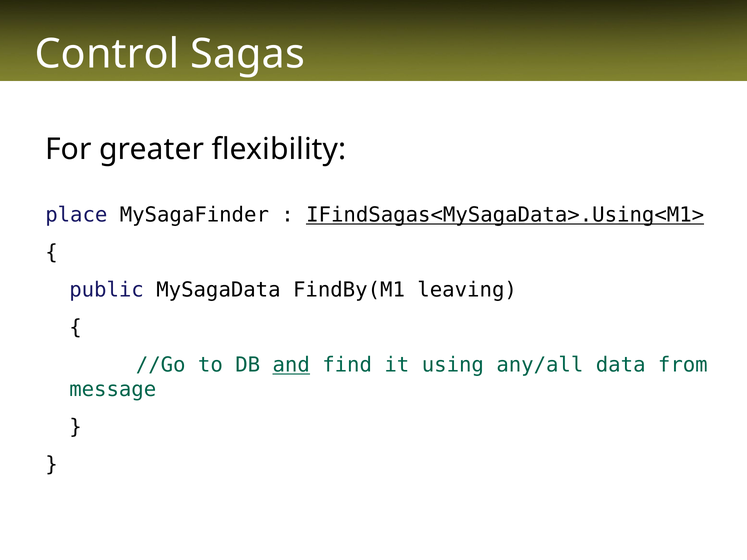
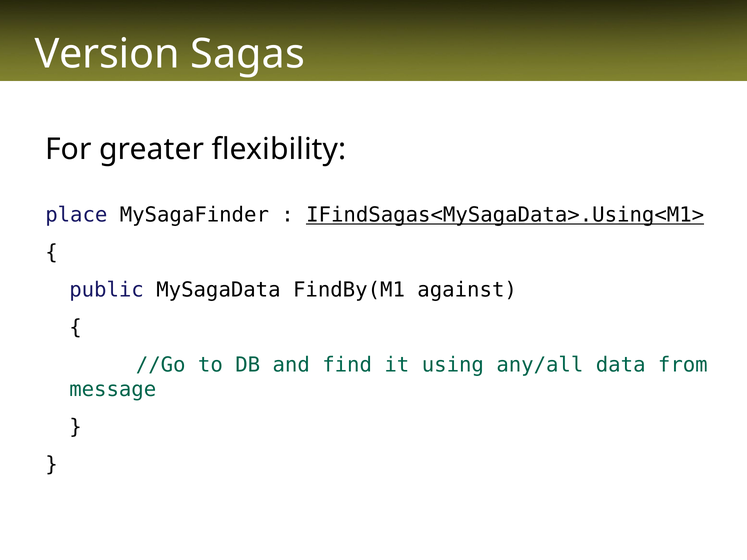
Control: Control -> Version (107, 54)
leaving: leaving -> against (467, 290)
and underline: present -> none (291, 365)
